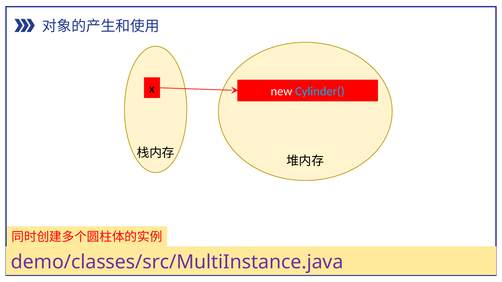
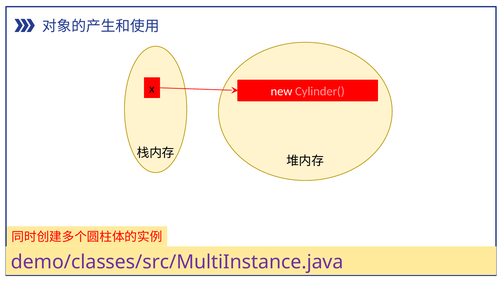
Cylinder( colour: light blue -> pink (320, 91)
